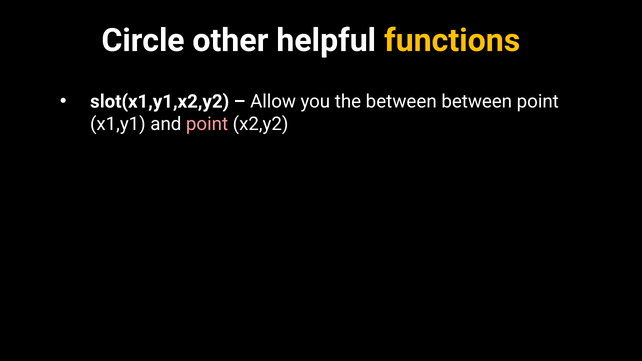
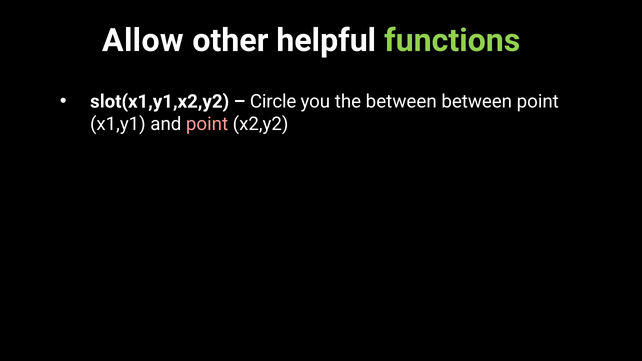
Circle: Circle -> Allow (143, 40)
functions colour: yellow -> light green (452, 40)
Allow: Allow -> Circle (273, 102)
